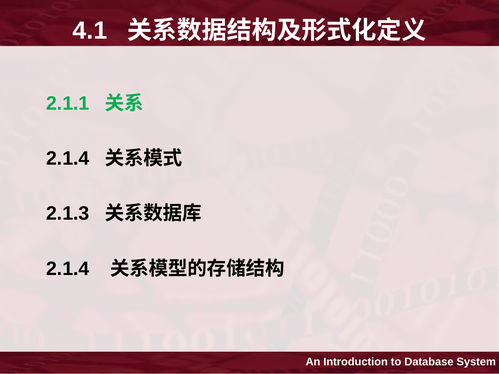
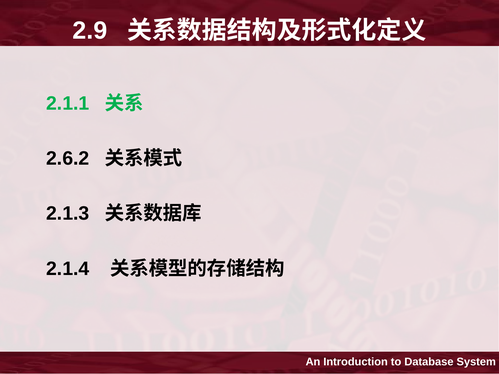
4.1: 4.1 -> 2.9 (90, 31)
2.1.4: 2.1.4 -> 2.6.2 (68, 159)
